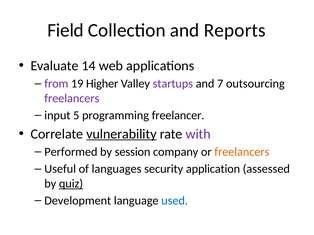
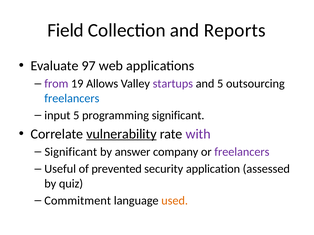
14: 14 -> 97 (89, 66)
Higher: Higher -> Allows (102, 84)
and 7: 7 -> 5 (220, 84)
freelancers colour: purple -> blue (72, 99)
programming freelancer: freelancer -> significant (178, 116)
Performed: Performed -> Significant (71, 152)
session: session -> answer (133, 152)
freelancers colour: orange -> purple (242, 152)
languages: languages -> prevented (117, 169)
quiz underline: present -> none (71, 184)
Development: Development -> Commitment (78, 201)
used colour: blue -> orange (175, 201)
